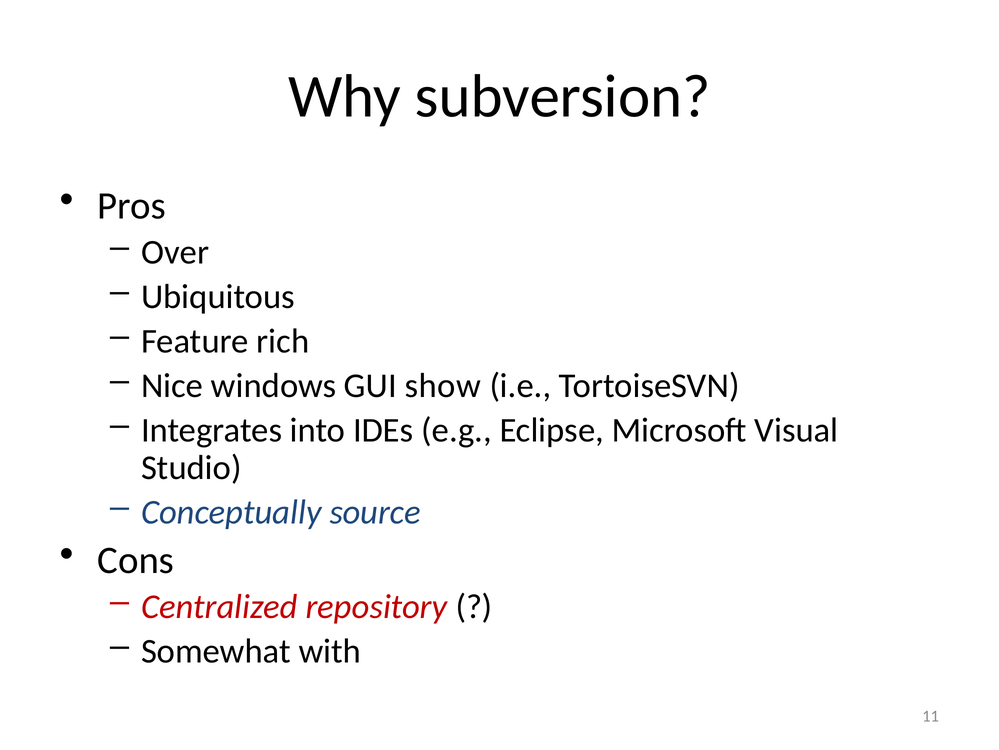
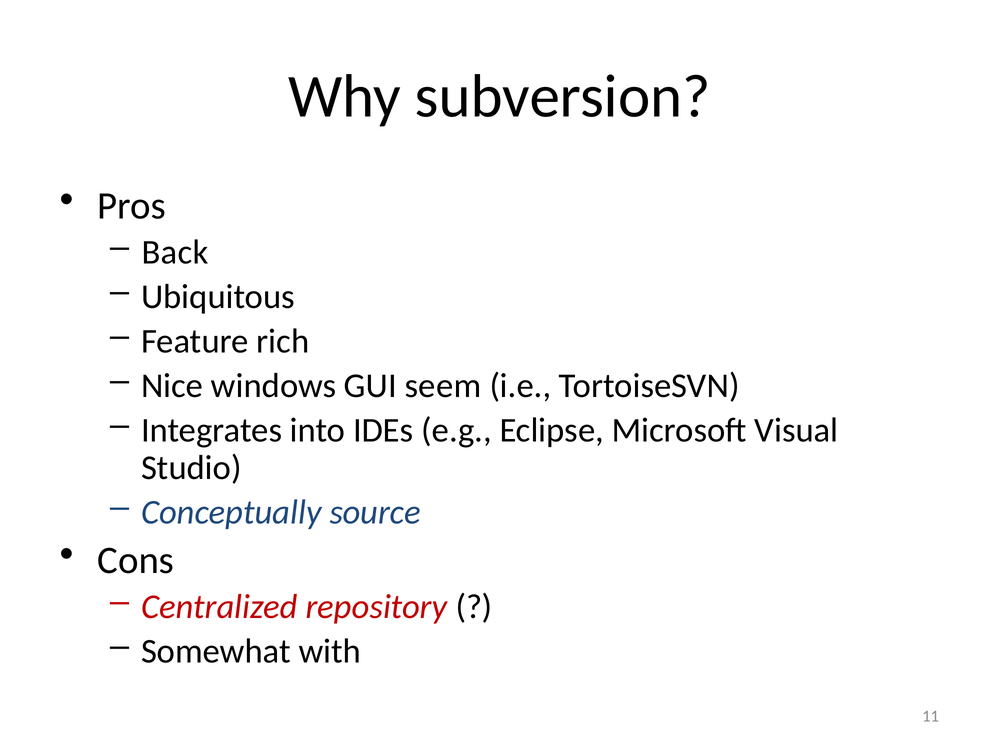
Over: Over -> Back (175, 252)
show: show -> seem (443, 385)
